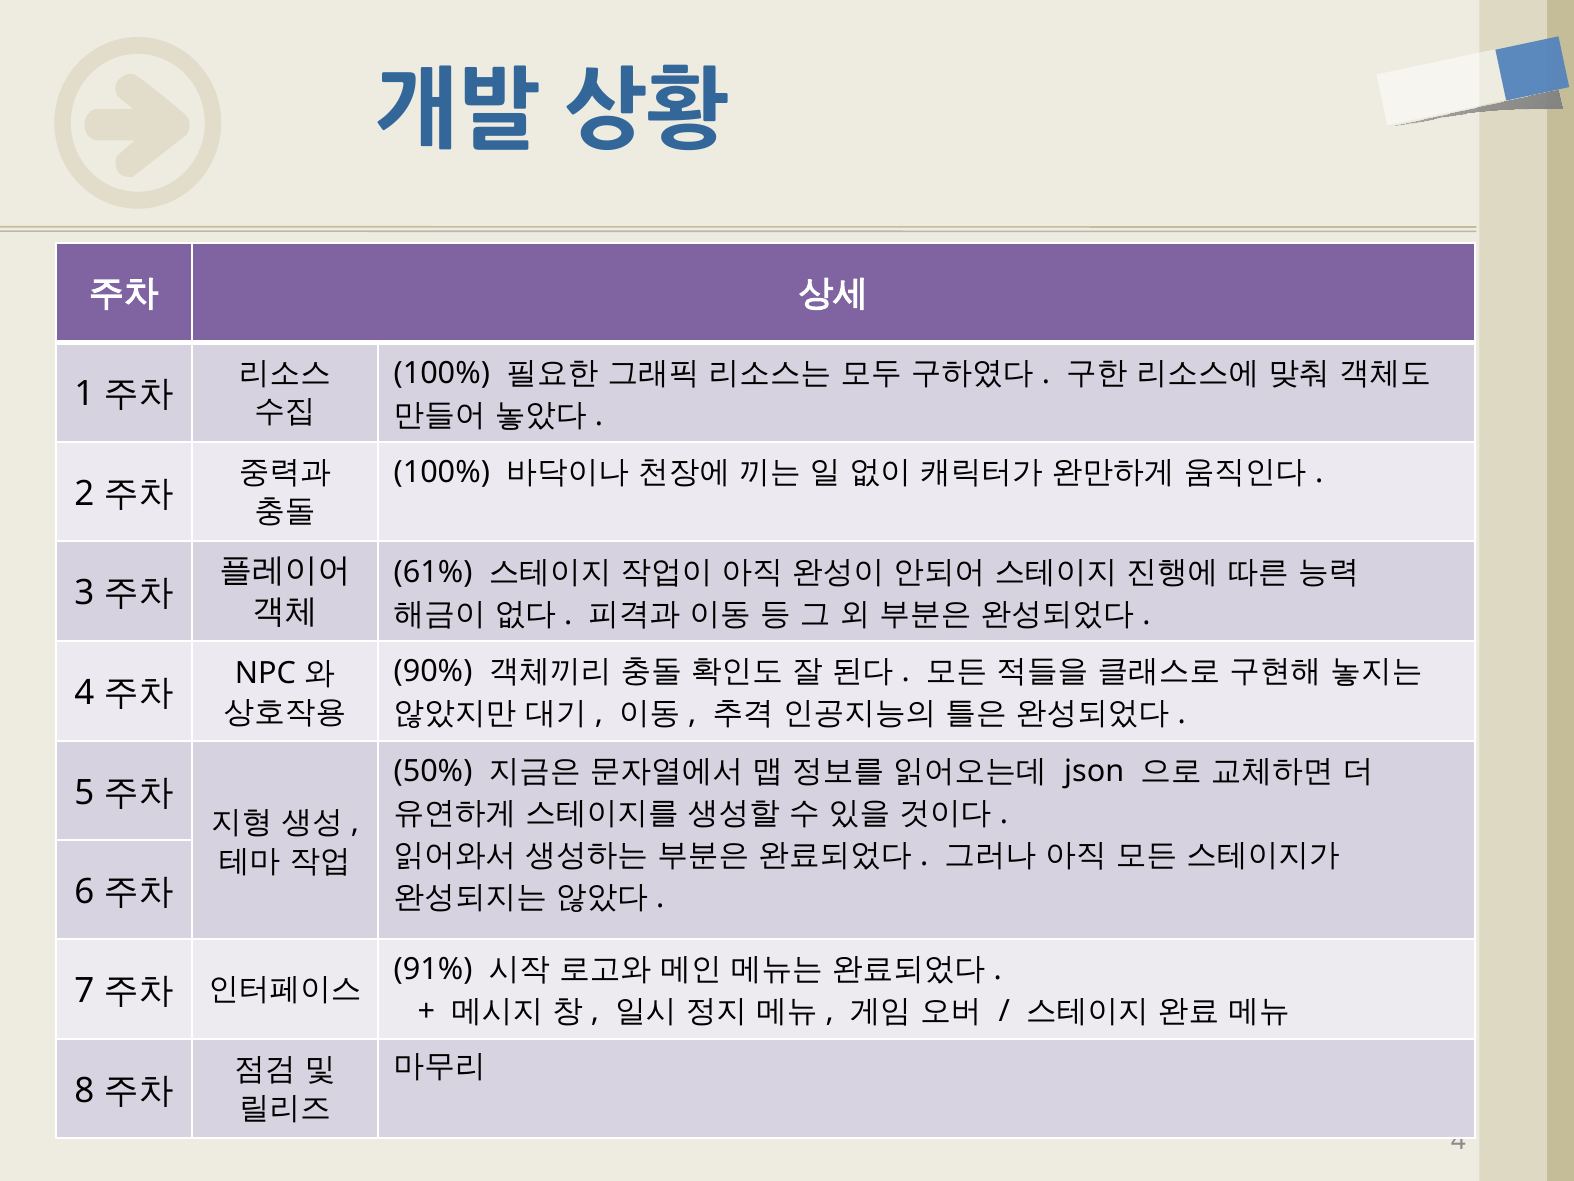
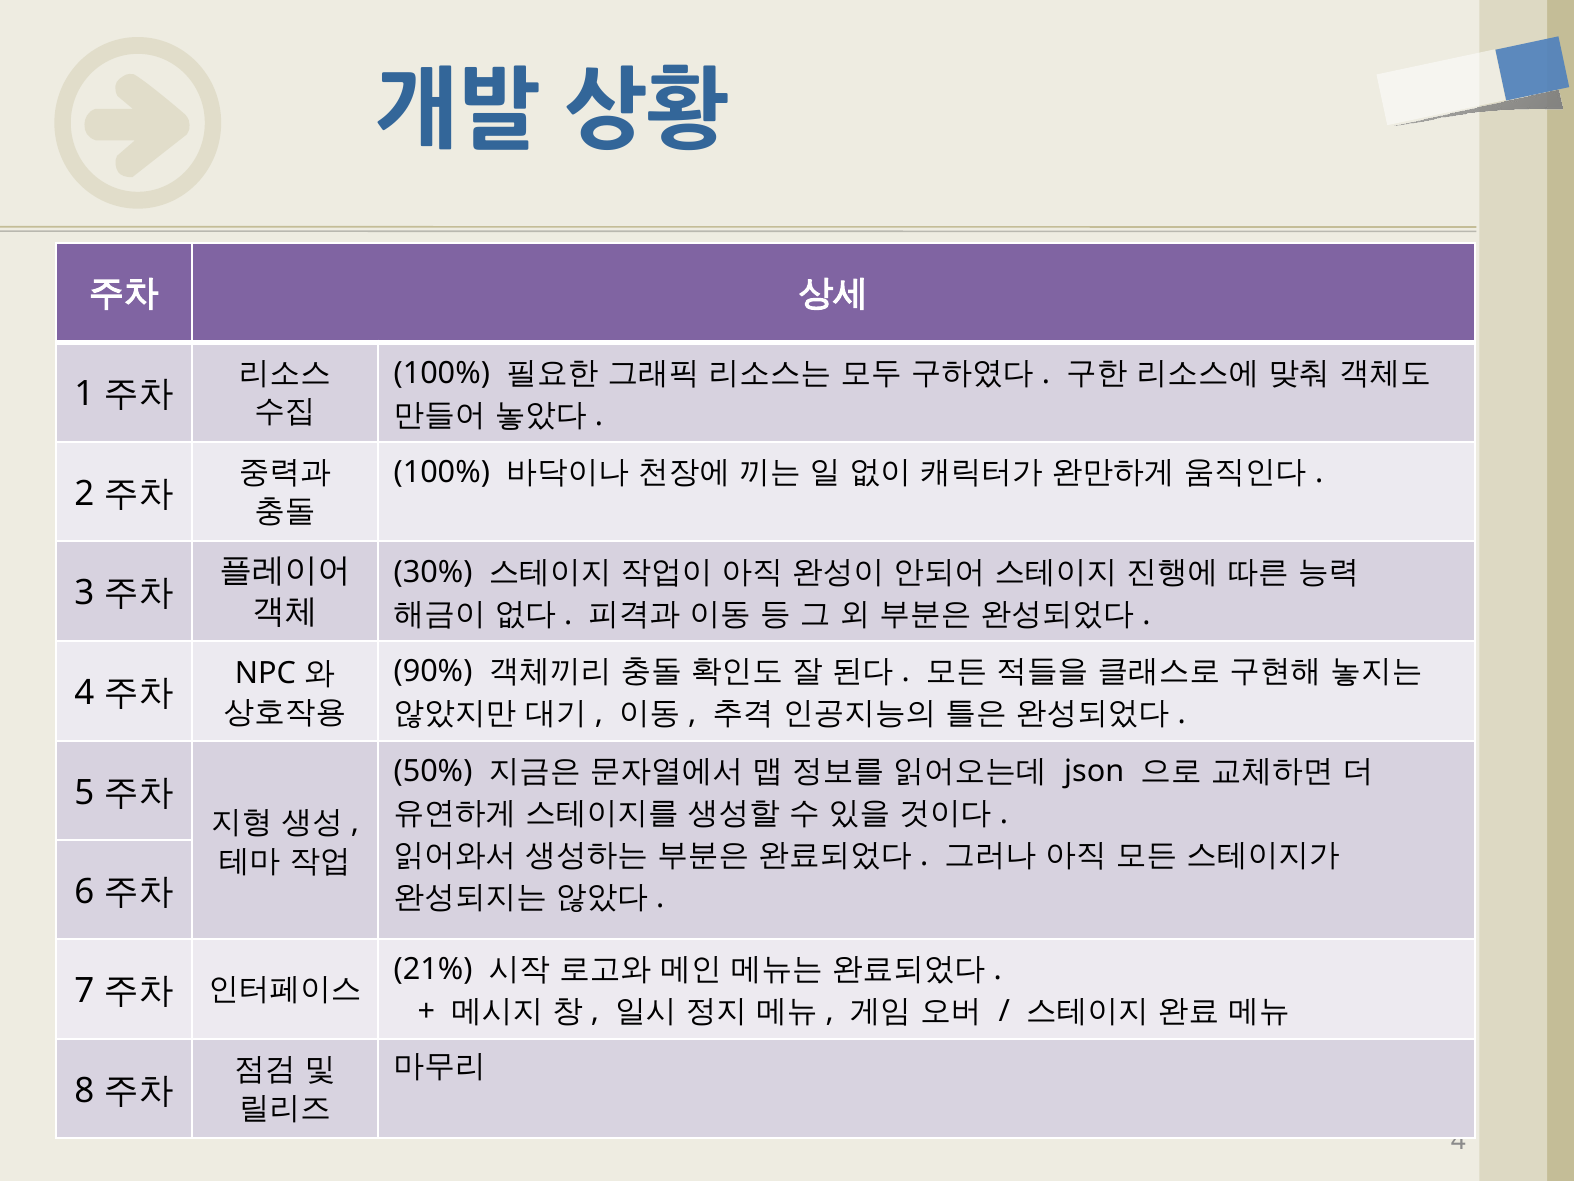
61%: 61% -> 30% (433, 572)
91%: 91% -> 21% (433, 969)
